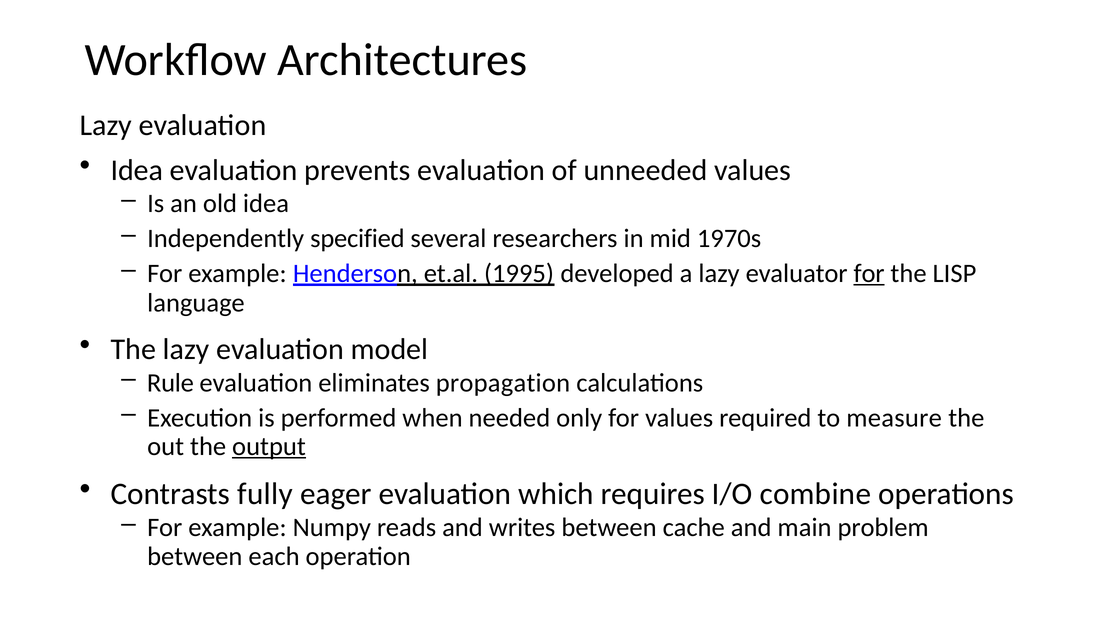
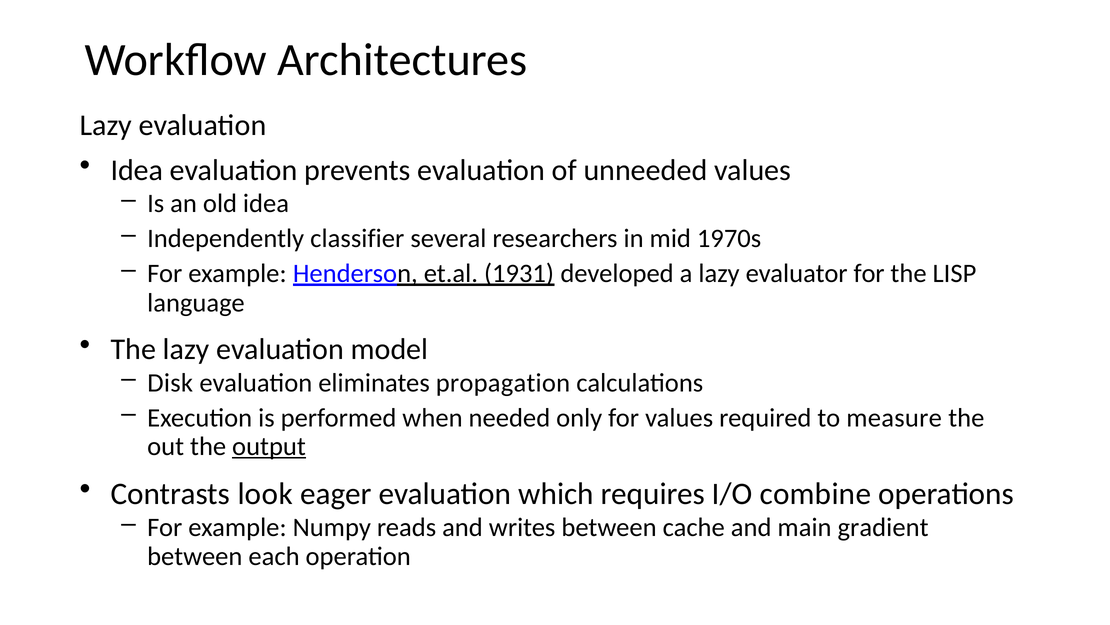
specified: specified -> classifier (357, 238)
1995: 1995 -> 1931 (519, 273)
for underline: present -> none (869, 273)
Rule: Rule -> Disk (170, 382)
fully: fully -> look (265, 493)
problem: problem -> gradient (883, 527)
